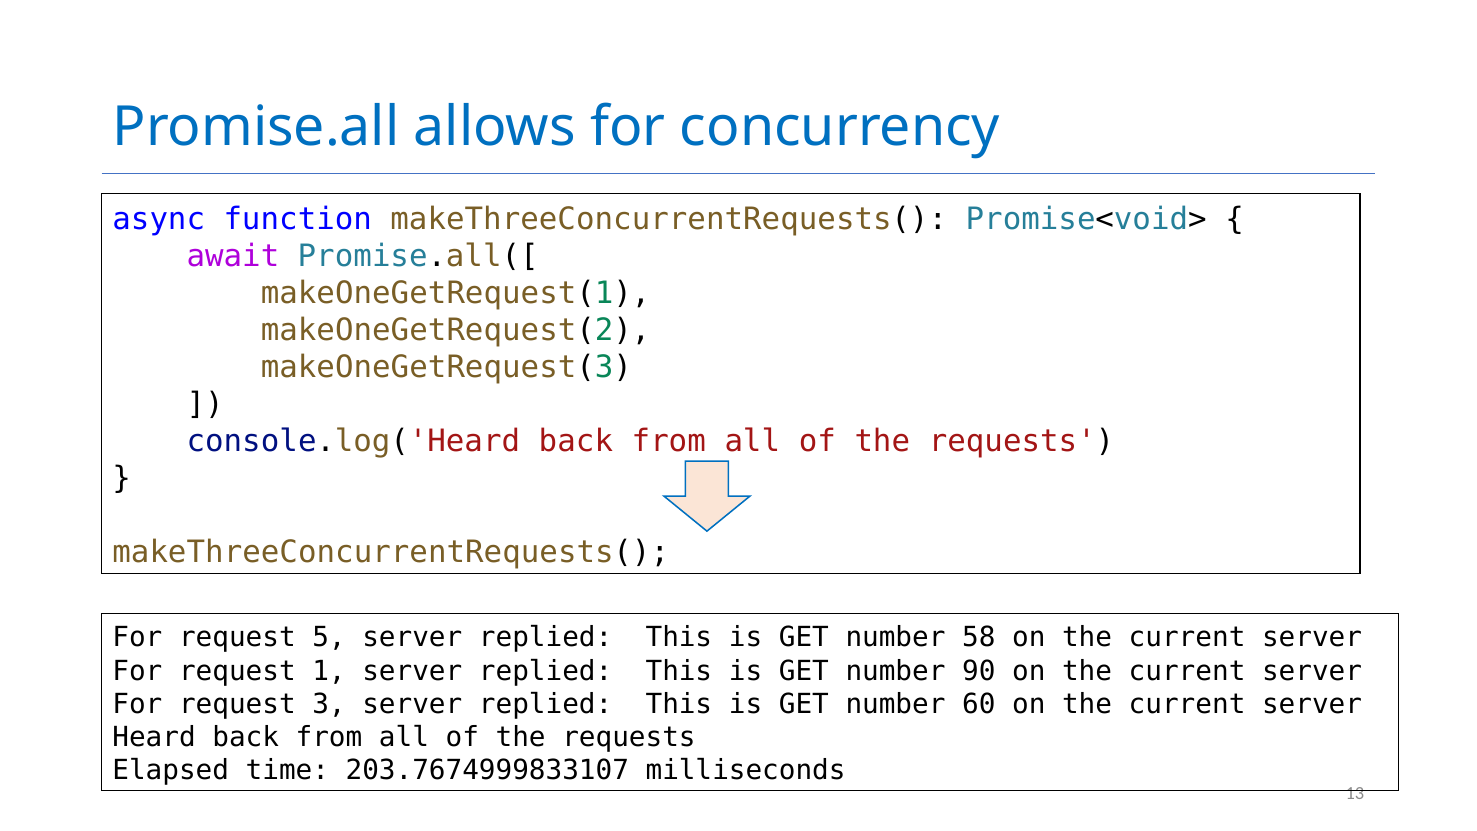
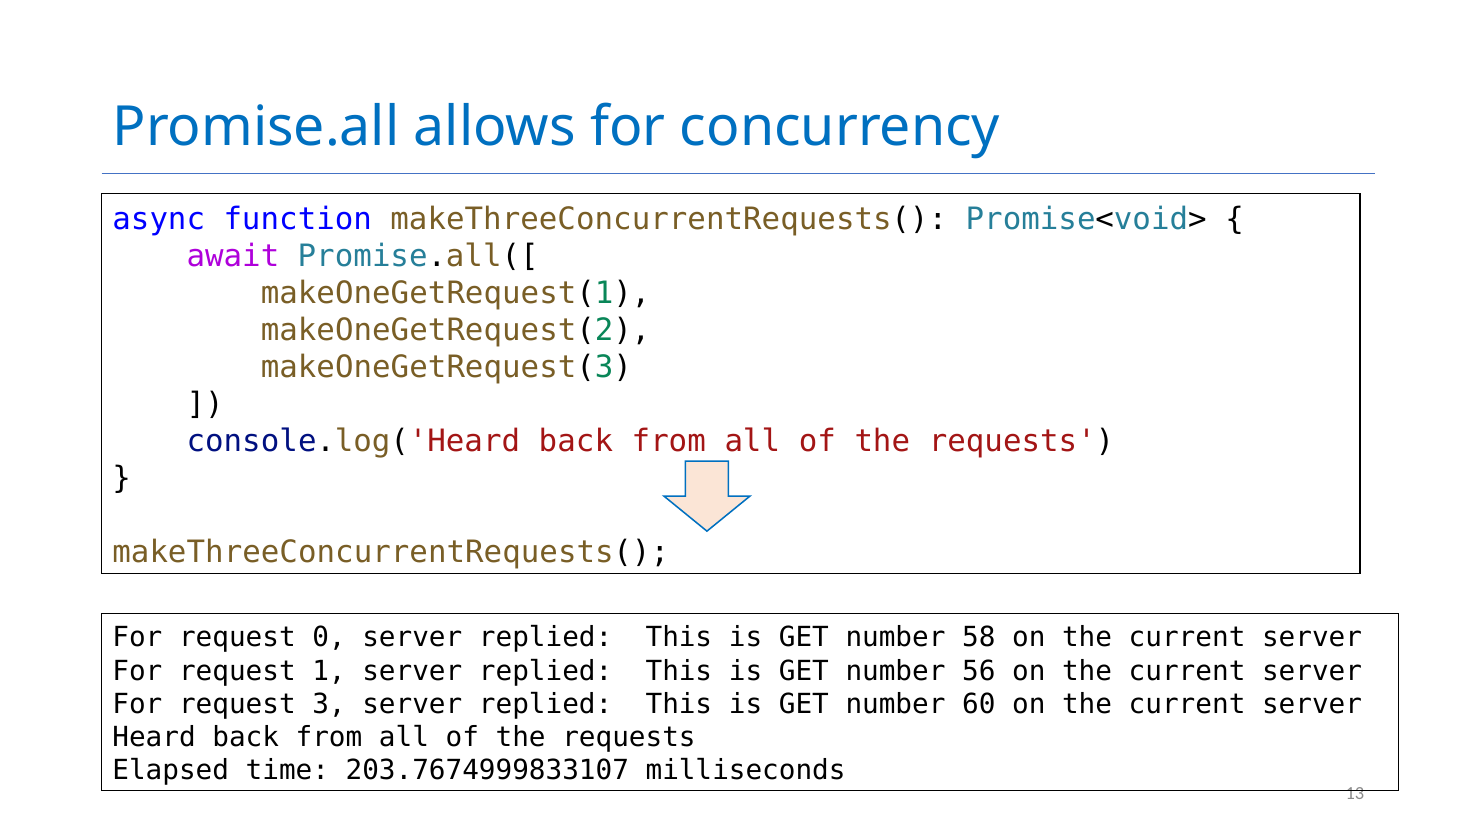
5: 5 -> 0 (329, 638)
90: 90 -> 56 (979, 671)
